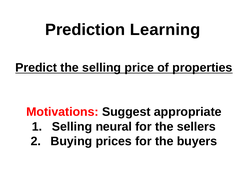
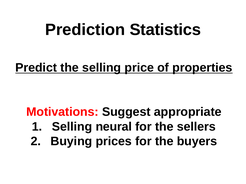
Learning: Learning -> Statistics (165, 30)
